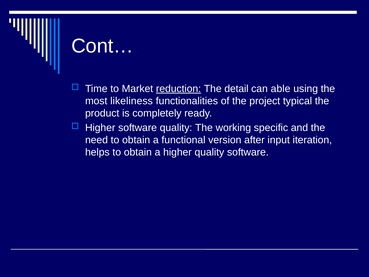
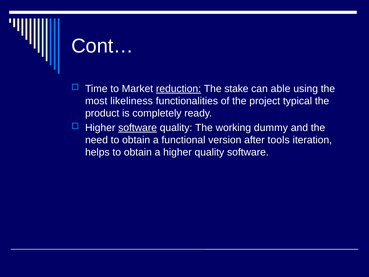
detail: detail -> stake (236, 89)
software underline: none -> present (138, 128)
specific: specific -> dummy (271, 128)
input: input -> tools (279, 140)
